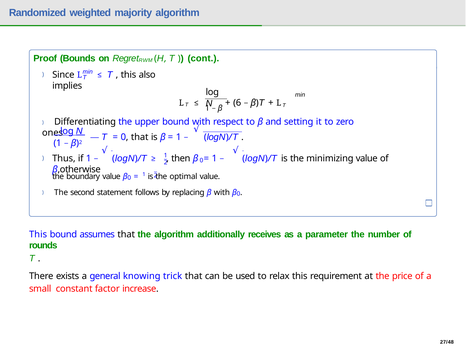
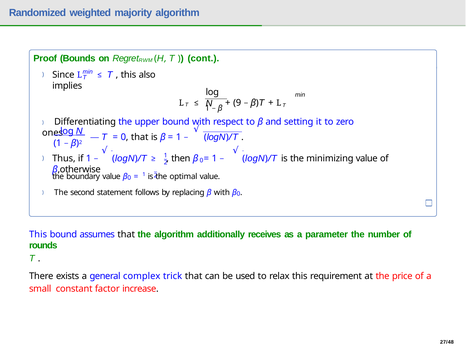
6: 6 -> 9 (237, 103)
knowing: knowing -> complex (142, 276)
